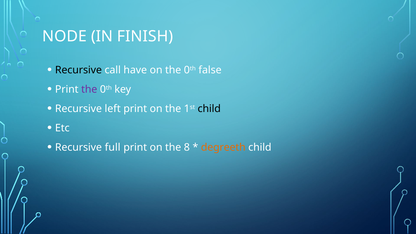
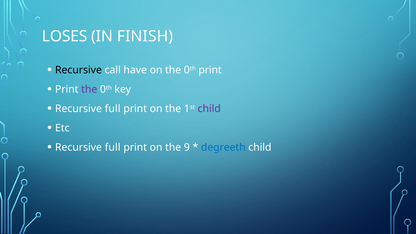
NODE: NODE -> LOSES (65, 36)
0th false: false -> print (210, 70)
left: left -> full (113, 109)
child colour: black -> purple (209, 109)
8: 8 -> 9 (187, 147)
degreeth colour: orange -> blue (223, 147)
